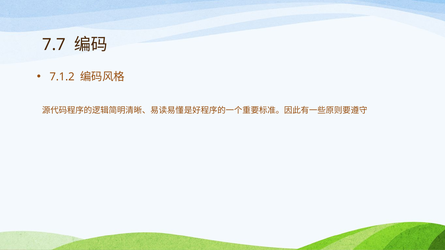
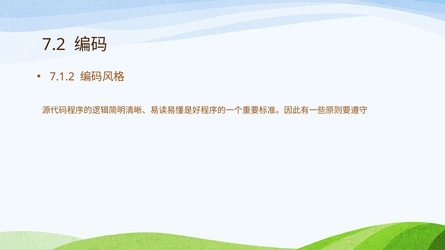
7.7: 7.7 -> 7.2 (54, 45)
